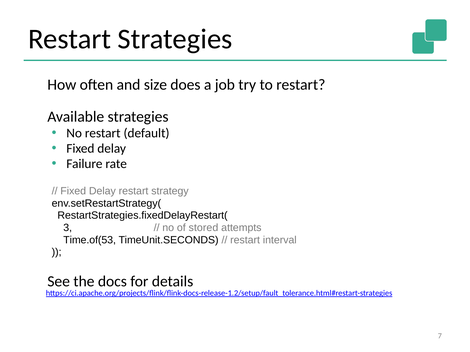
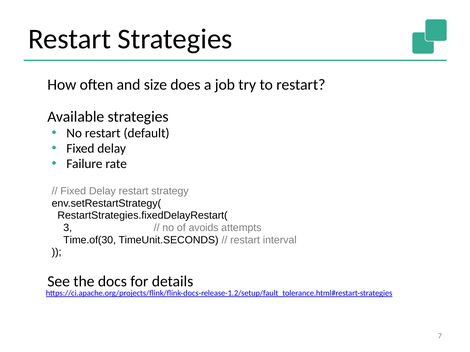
stored: stored -> avoids (204, 228)
Time.of(53: Time.of(53 -> Time.of(30 (90, 240)
